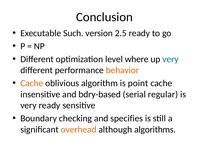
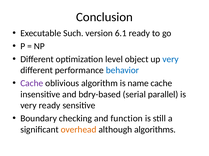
2.5: 2.5 -> 6.1 (121, 33)
where: where -> object (137, 59)
behavior colour: orange -> blue (122, 71)
Cache colour: orange -> purple (32, 84)
point: point -> name (138, 84)
regular: regular -> parallel (163, 95)
specifies: specifies -> function (127, 119)
